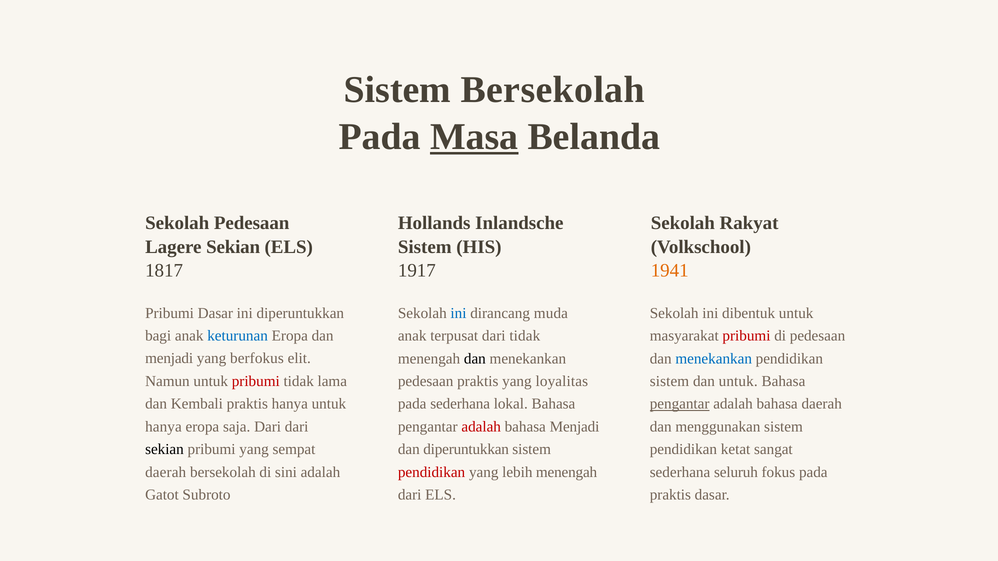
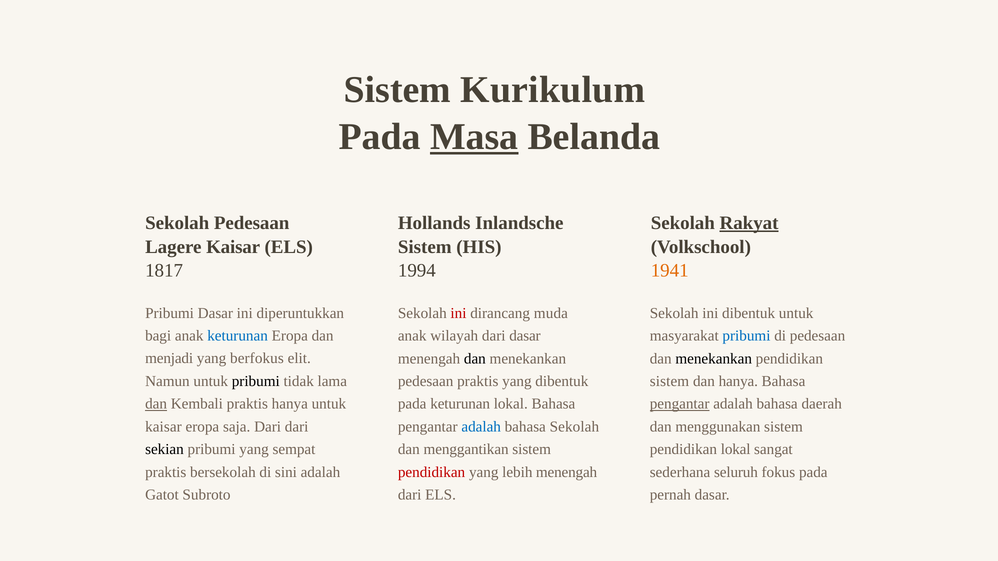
Sistem Bersekolah: Bersekolah -> Kurikulum (553, 90)
Rakyat underline: none -> present (749, 223)
Lagere Sekian: Sekian -> Kaisar (233, 247)
1917: 1917 -> 1994 (417, 271)
ini colour: blue -> red (458, 313)
terpusat: terpusat -> wilayah (454, 336)
dari tidak: tidak -> dasar (525, 336)
pribumi colour: red -> blue (746, 336)
menekankan colour: blue -> black (714, 359)
pribumi colour: red -> black (256, 381)
yang loyalitas: loyalitas -> dibentuk (562, 382)
dan untuk: untuk -> hanya (738, 382)
dan underline: none -> present (156, 404)
pada sederhana: sederhana -> keturunan (460, 404)
hanya: hanya -> kaisar (163, 427)
adalah colour: red -> blue (481, 427)
bahasa Menjadi: Menjadi -> Sekolah (574, 427)
dan diperuntukkan: diperuntukkan -> menggantikan (466, 450)
pendidikan ketat: ketat -> lokal (736, 450)
daerah: daerah -> praktis (166, 472)
praktis: praktis -> pernah (670, 495)
